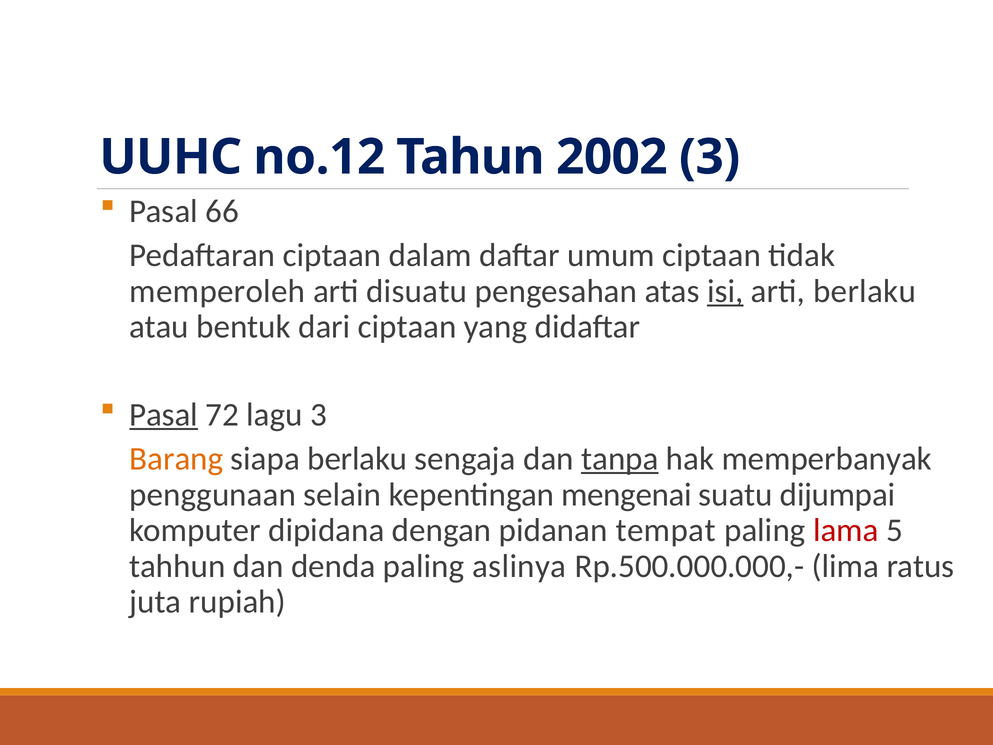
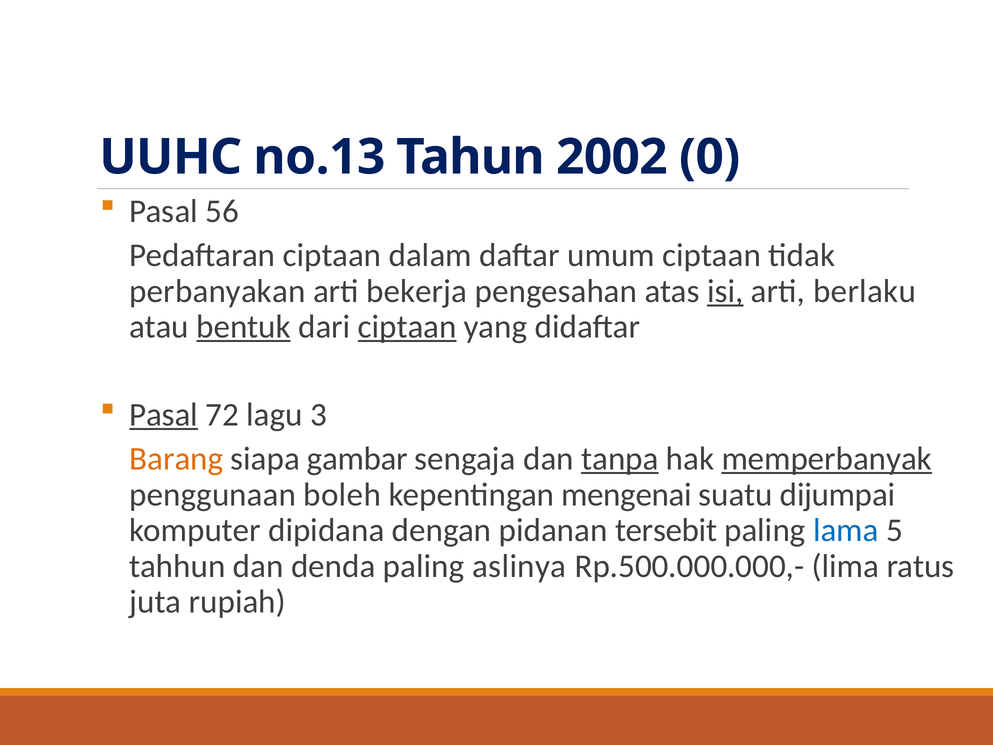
no.12: no.12 -> no.13 (319, 157)
2002 3: 3 -> 0 (710, 157)
66: 66 -> 56 (222, 211)
memperoleh: memperoleh -> perbanyakan (217, 291)
disuatu: disuatu -> bekerja (417, 291)
bentuk underline: none -> present (244, 327)
ciptaan underline: none -> present (407, 327)
siapa berlaku: berlaku -> gambar (357, 459)
memperbanyak underline: none -> present (827, 459)
selain: selain -> boleh (342, 495)
tempat: tempat -> tersebit (666, 530)
lama colour: red -> blue (846, 530)
